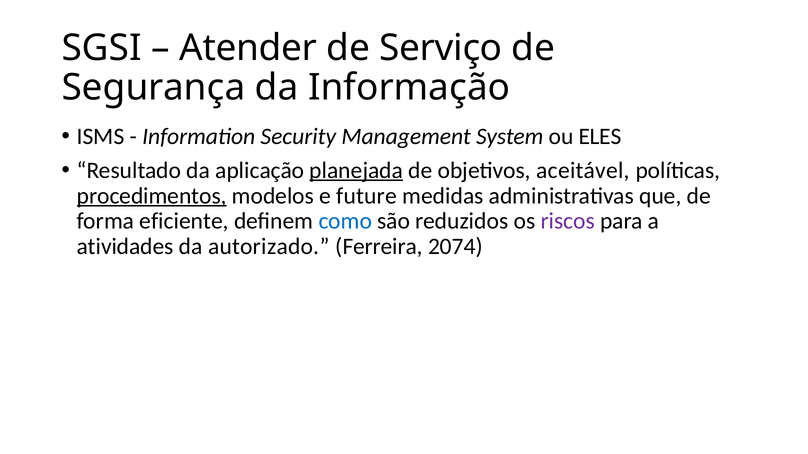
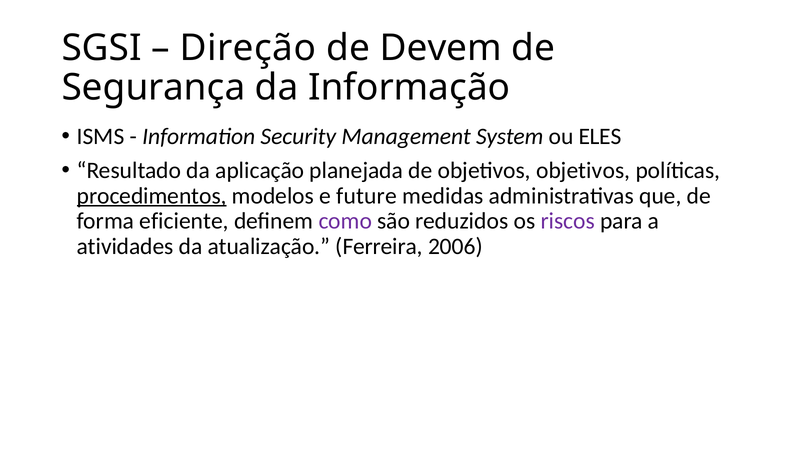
Atender: Atender -> Direção (248, 48)
Serviço: Serviço -> Devem (441, 48)
planejada underline: present -> none (356, 170)
objetivos aceitável: aceitável -> objetivos (583, 170)
como colour: blue -> purple (345, 221)
autorizado: autorizado -> atualização (269, 247)
2074: 2074 -> 2006 (455, 247)
